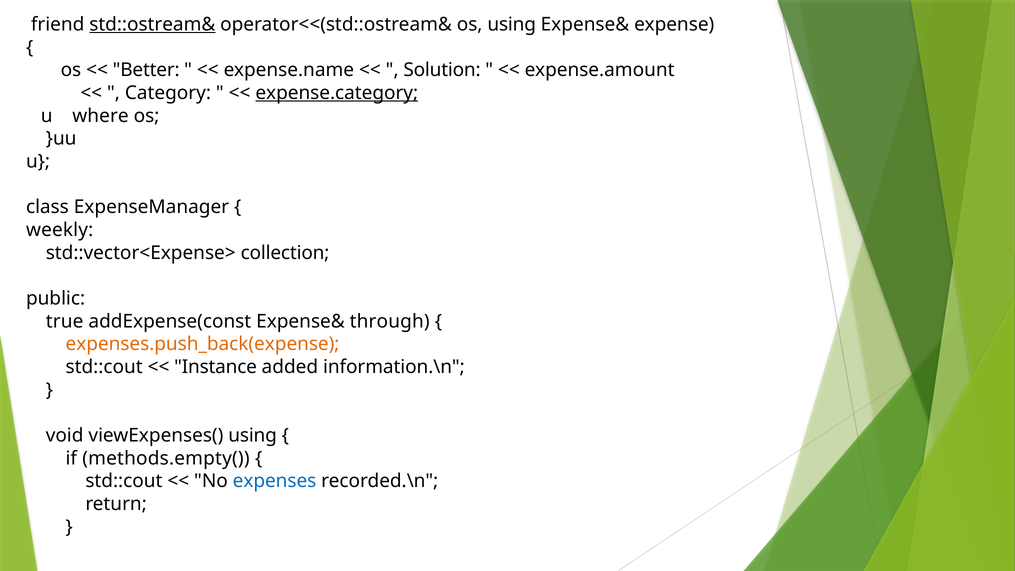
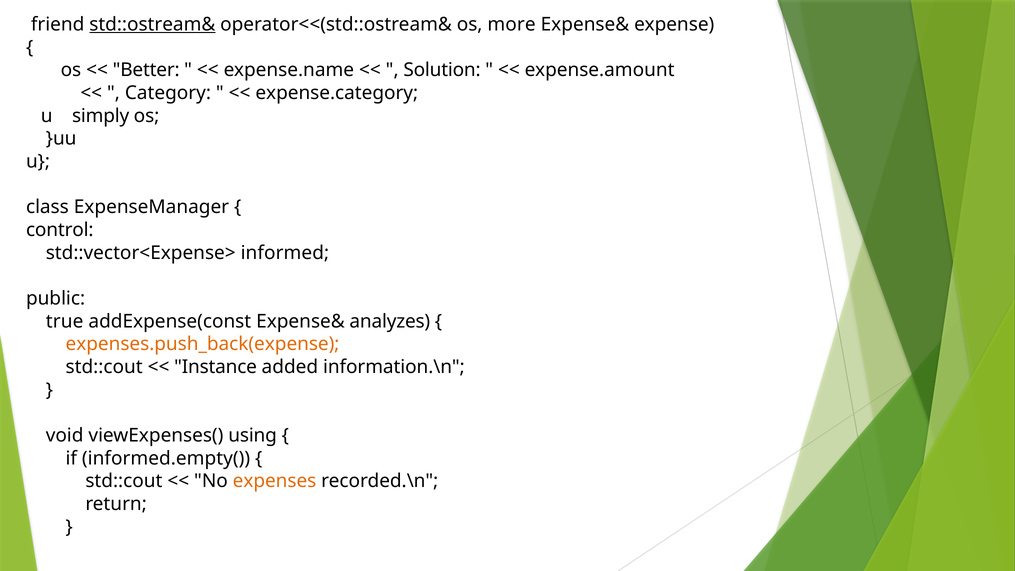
os using: using -> more (512, 24)
expense.category underline: present -> none (337, 93)
where: where -> simply (101, 116)
weekly: weekly -> control (60, 230)
collection: collection -> informed (285, 253)
through: through -> analyzes (390, 321)
methods.empty(: methods.empty( -> informed.empty( (166, 458)
expenses colour: blue -> orange (275, 481)
